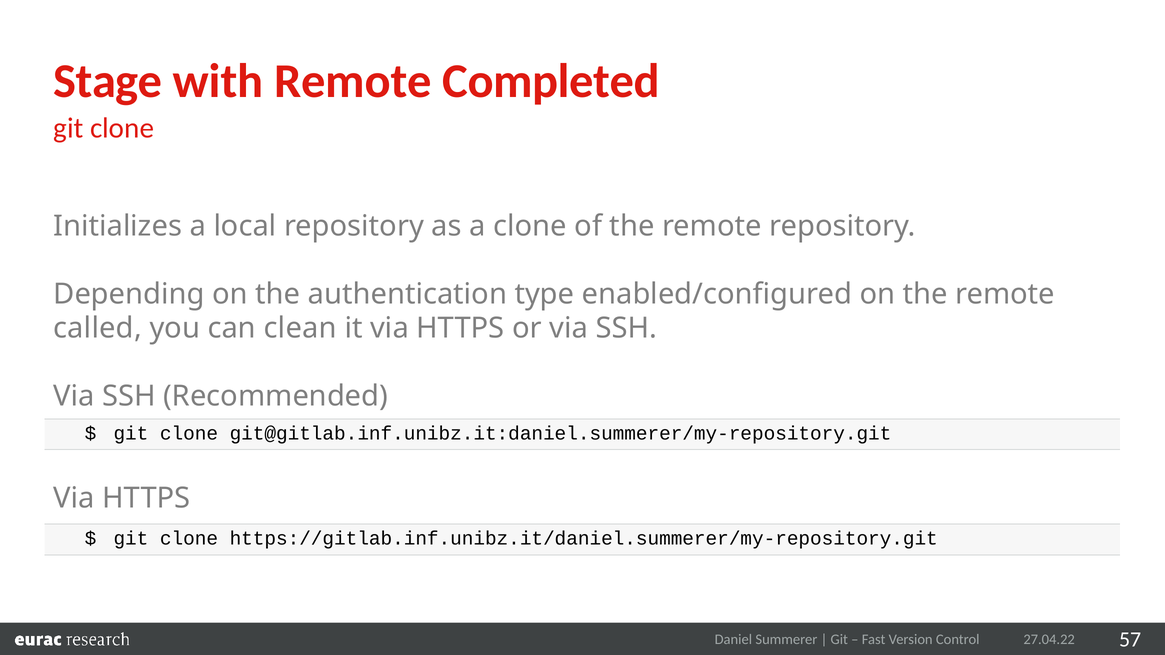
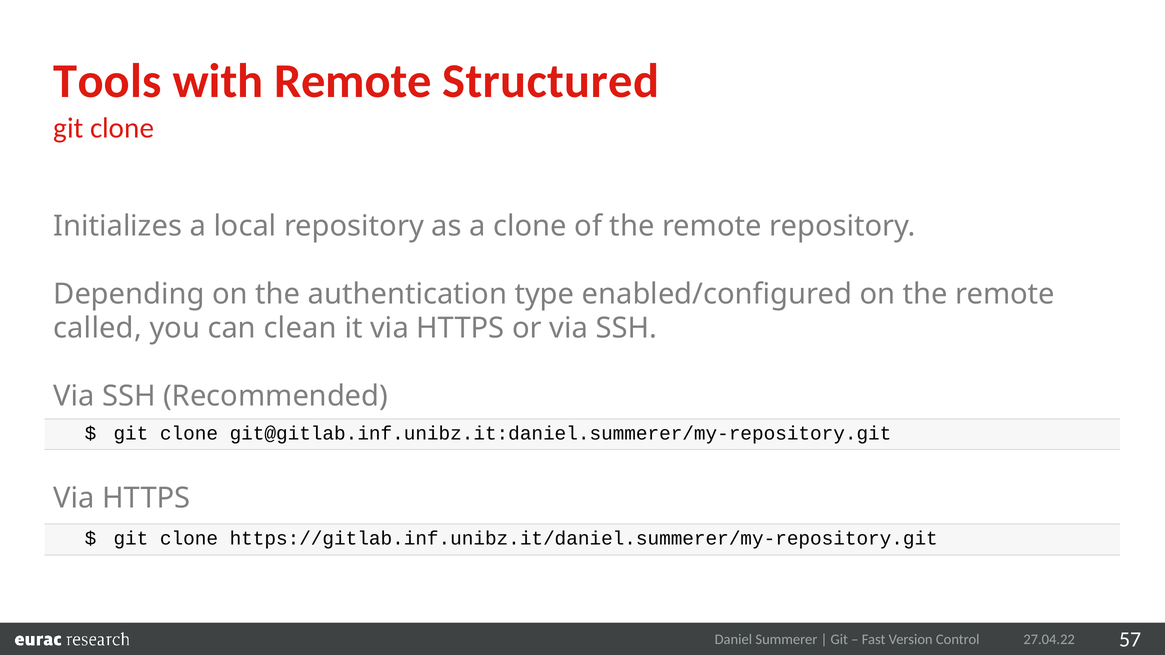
Stage: Stage -> Tools (107, 81)
Completed: Completed -> Structured (551, 81)
